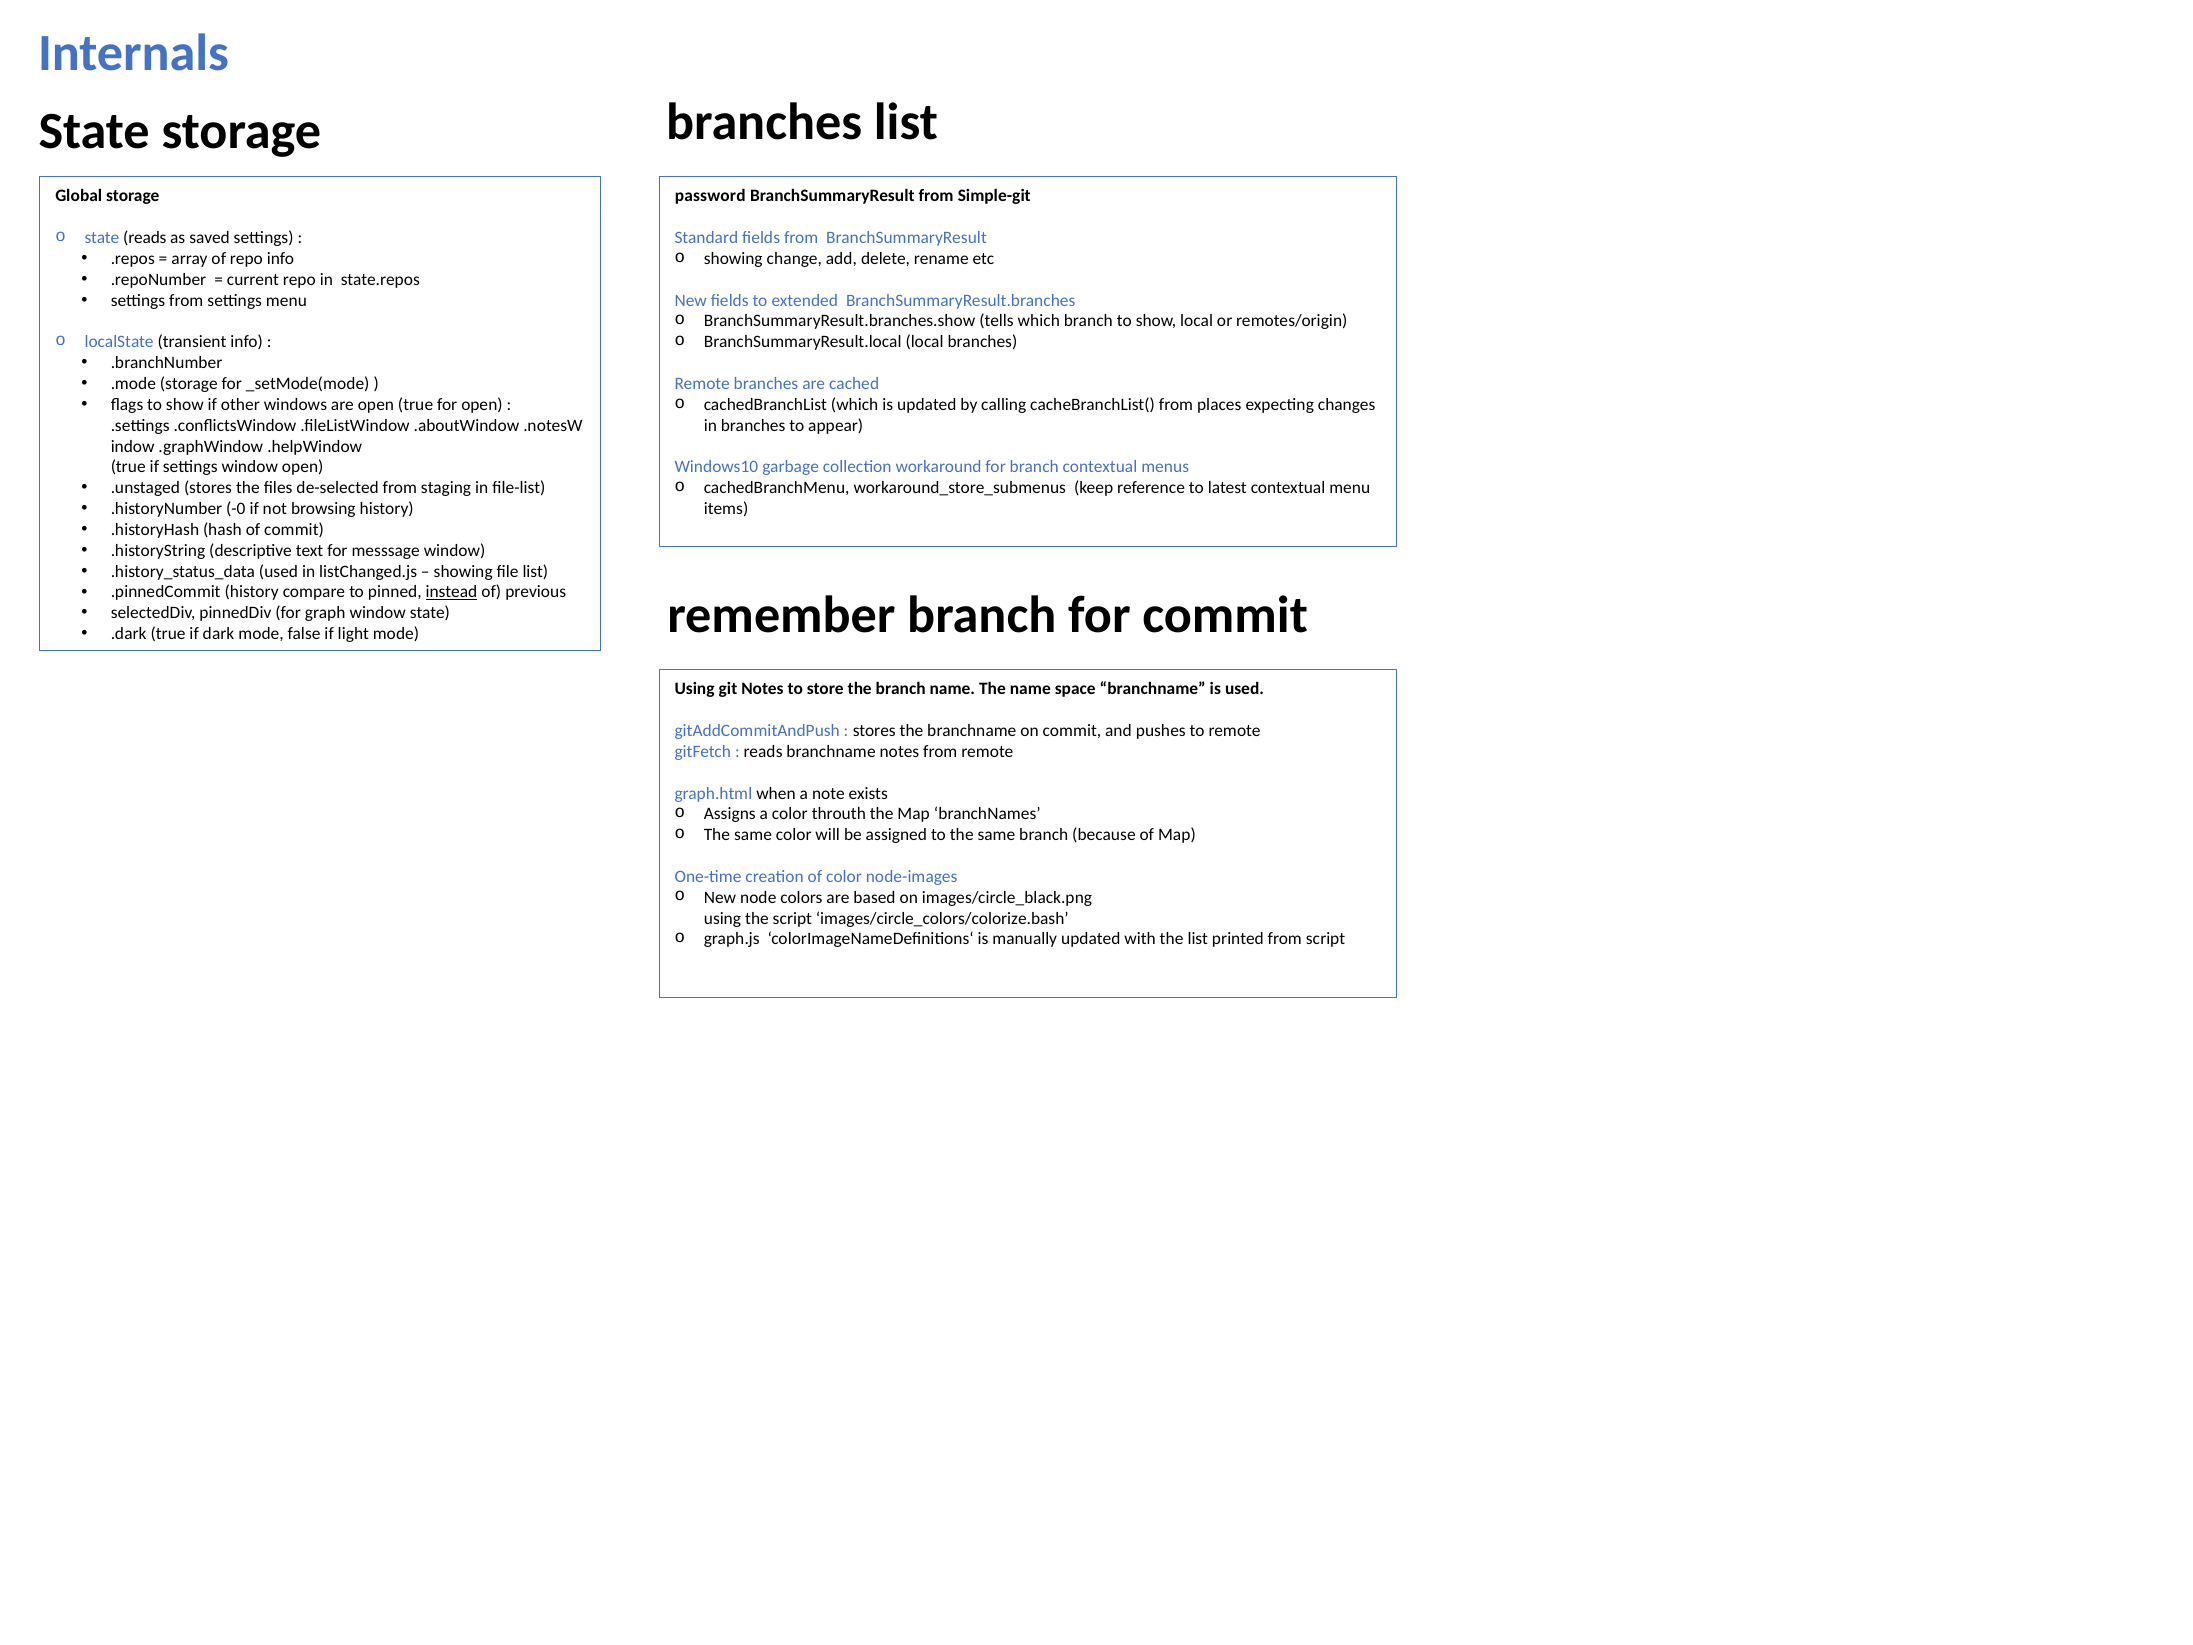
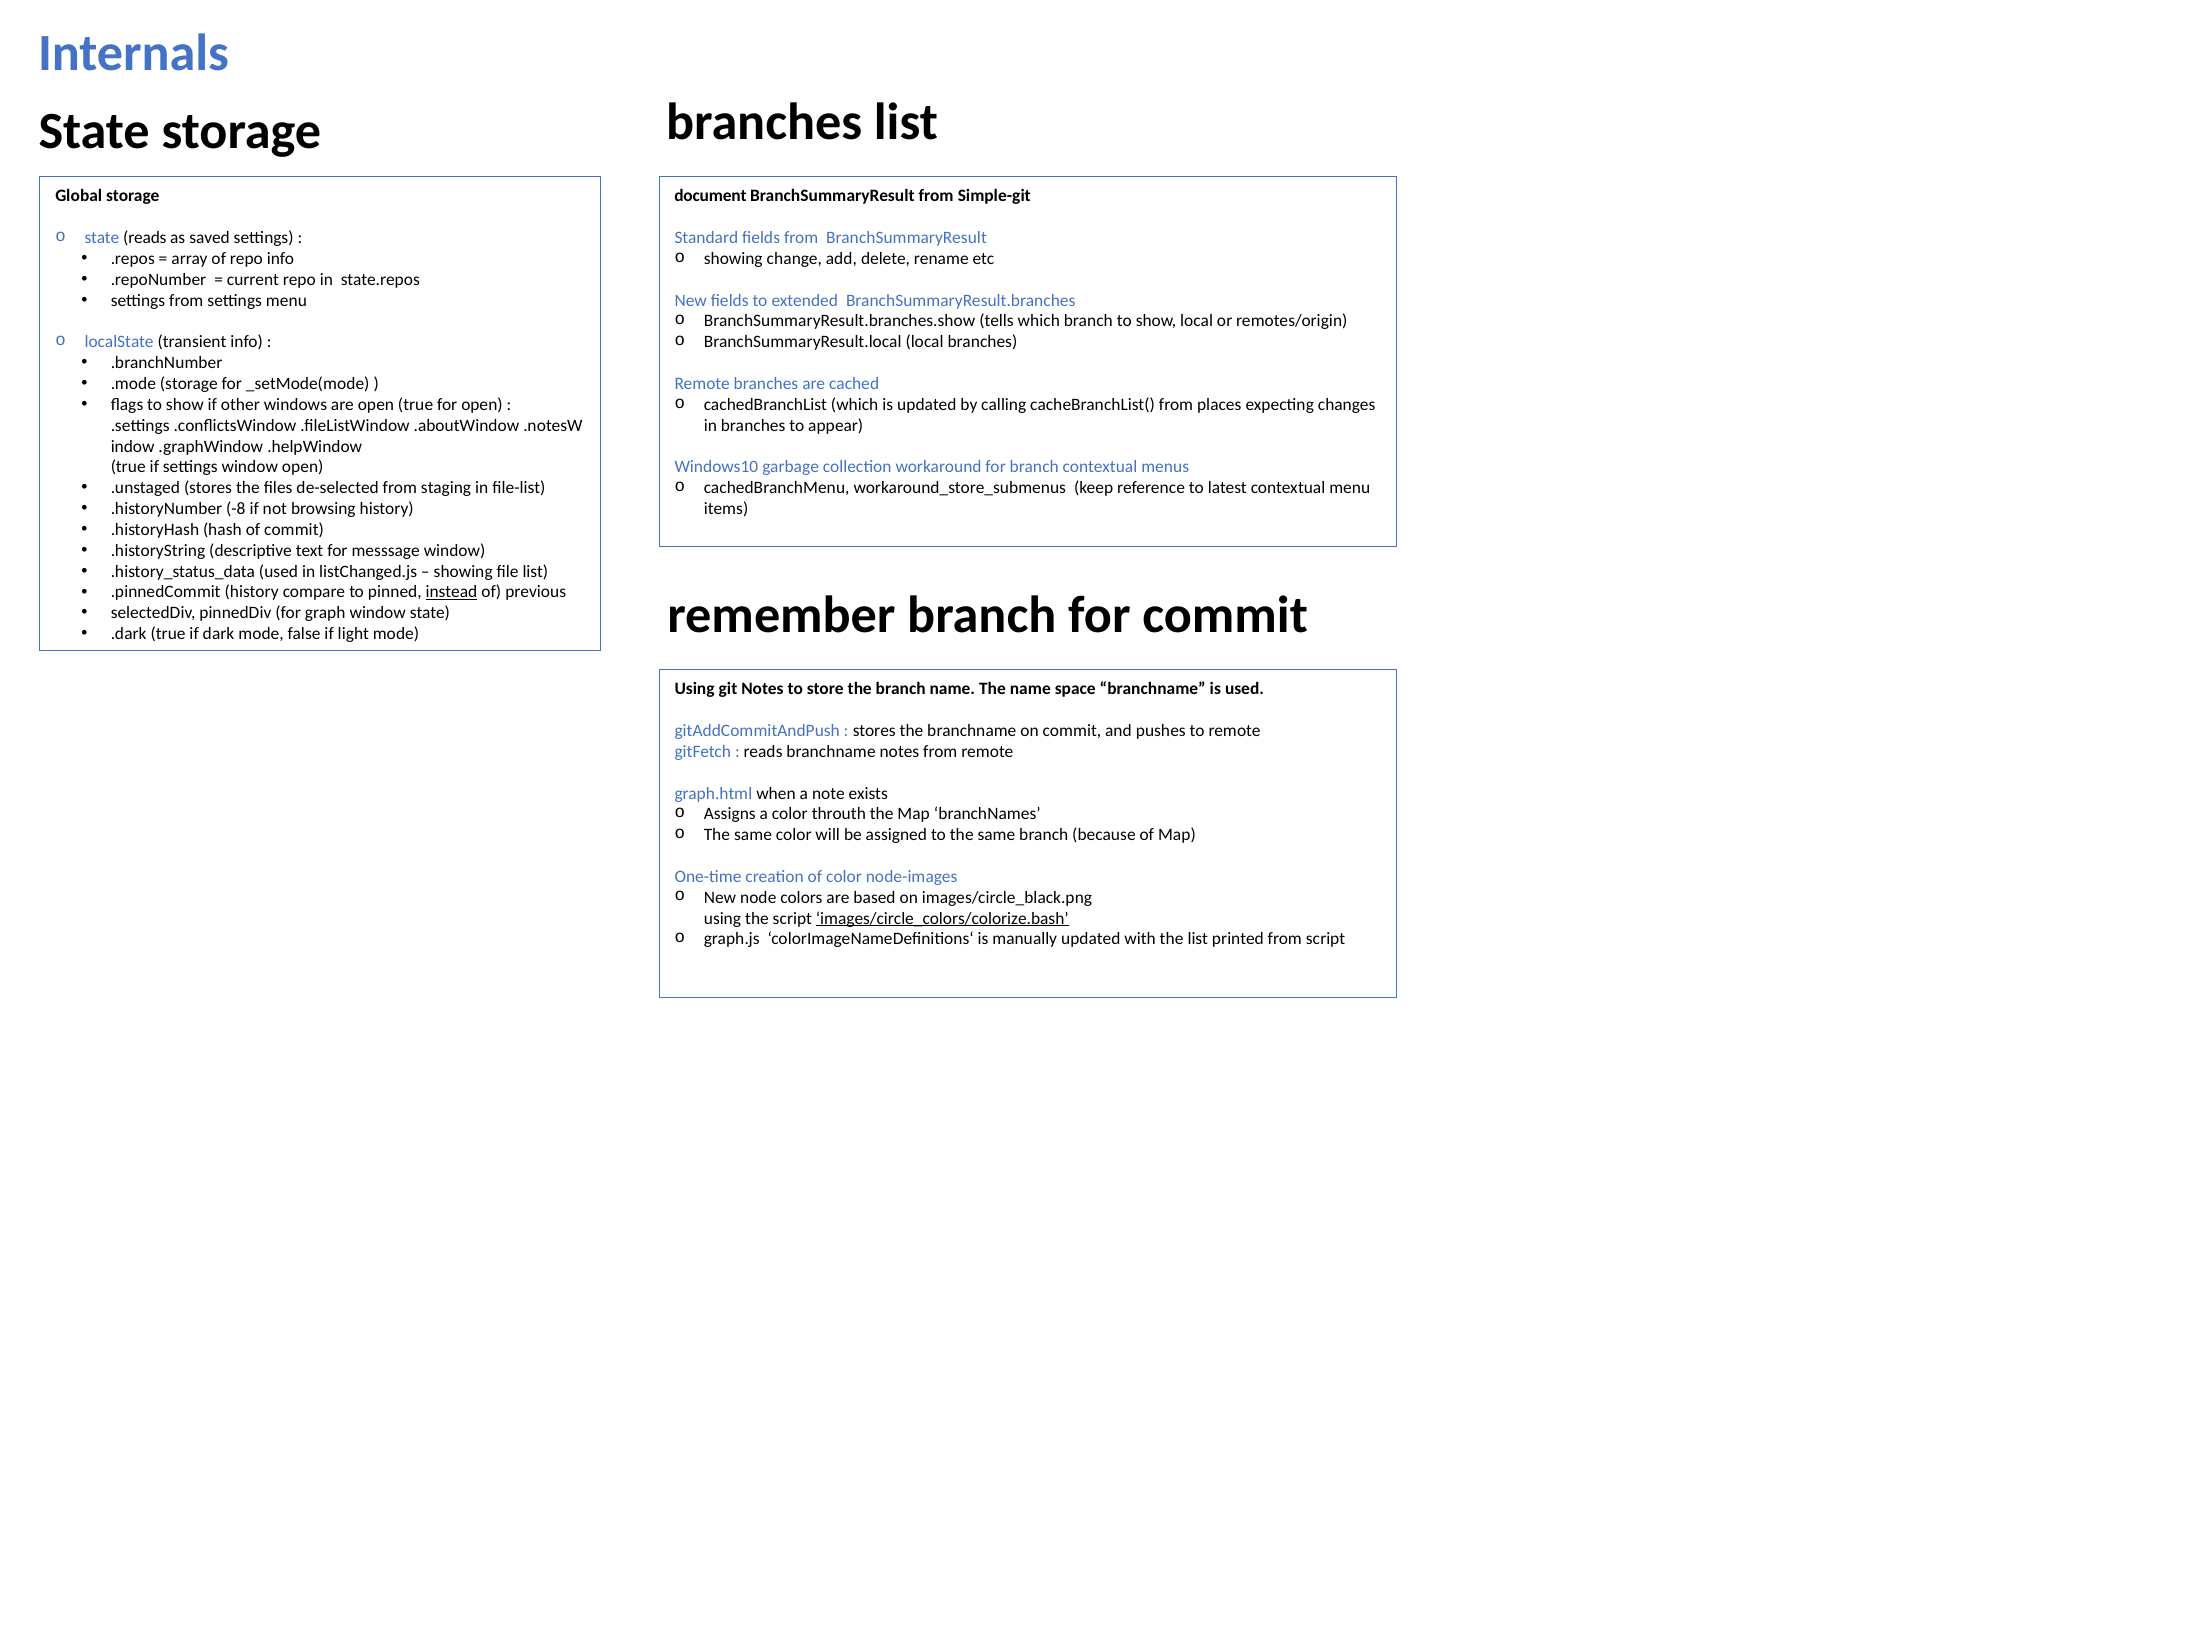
password: password -> document (710, 196)
-0: -0 -> -8 (236, 509)
images/circle_colors/colorize.bash underline: none -> present (942, 918)
